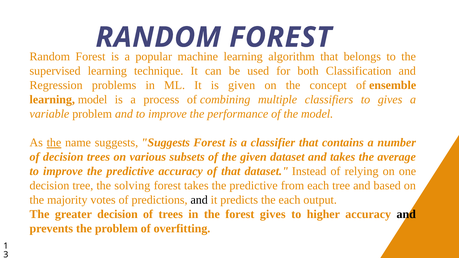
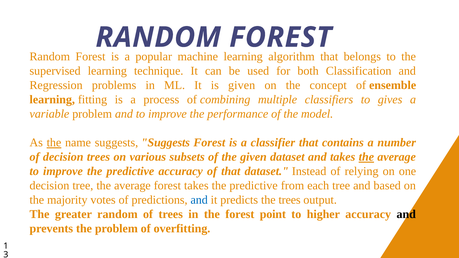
learning model: model -> fitting (93, 100)
the underline: none -> present (366, 157)
tree the solving: solving -> average (132, 186)
and colour: black -> blue (199, 200)
the each: each -> trees (290, 200)
greater decision: decision -> random (117, 214)
forest gives: gives -> point (273, 214)
